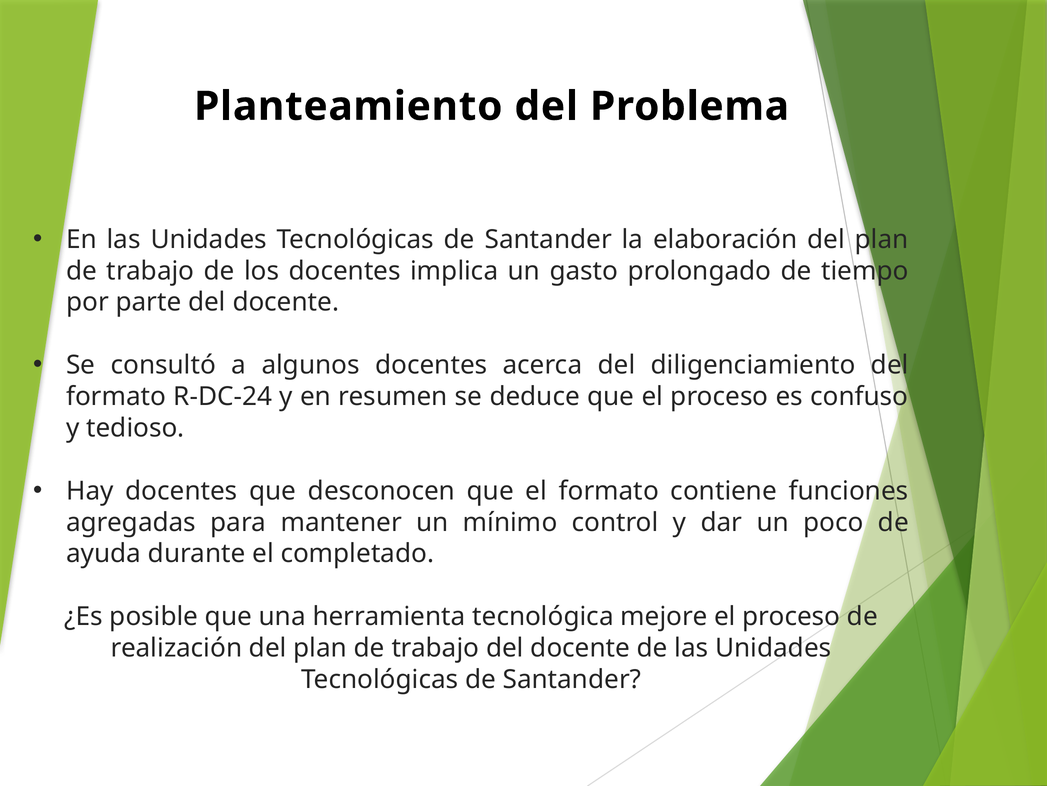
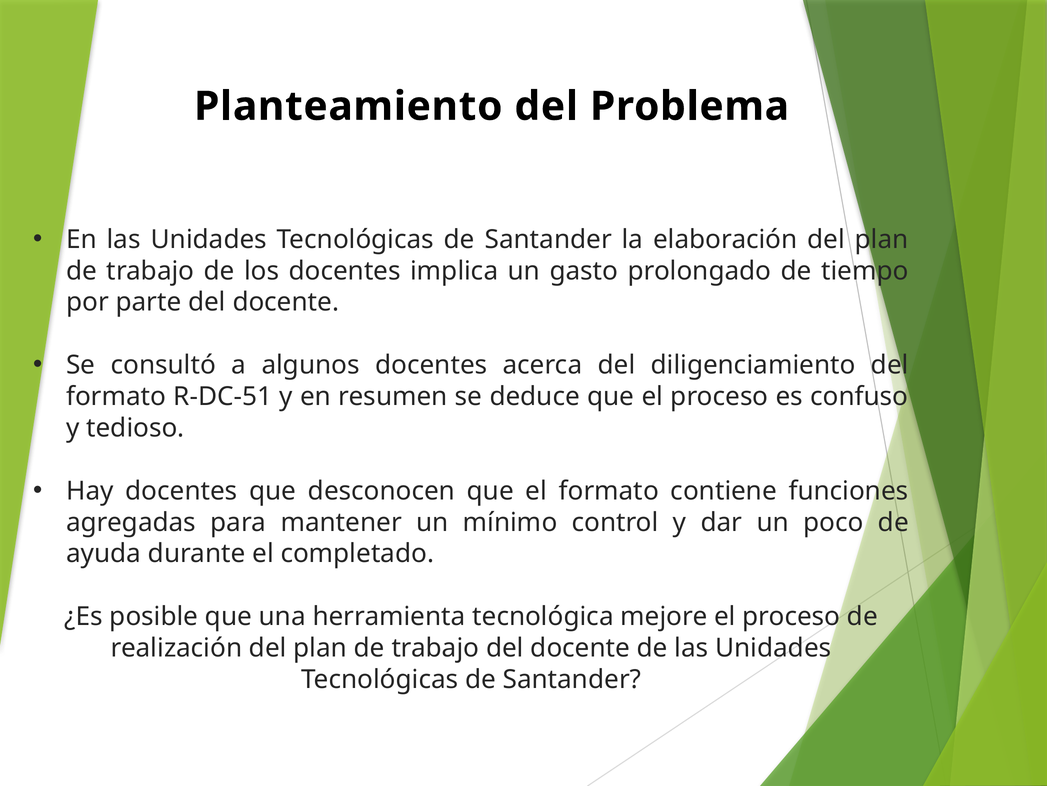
R-DC-24: R-DC-24 -> R-DC-51 (223, 396)
